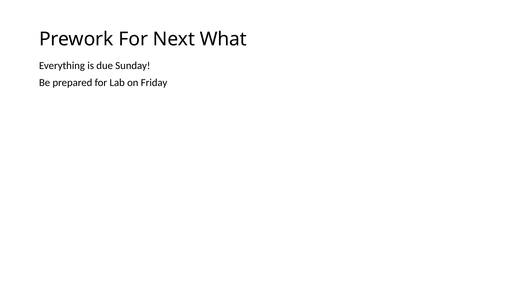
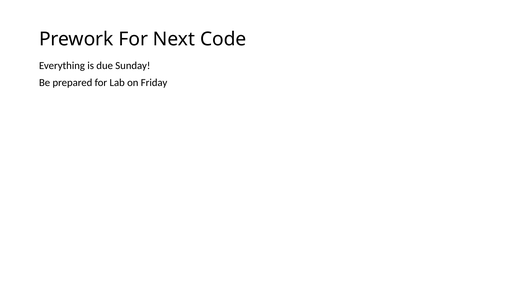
What: What -> Code (223, 39)
